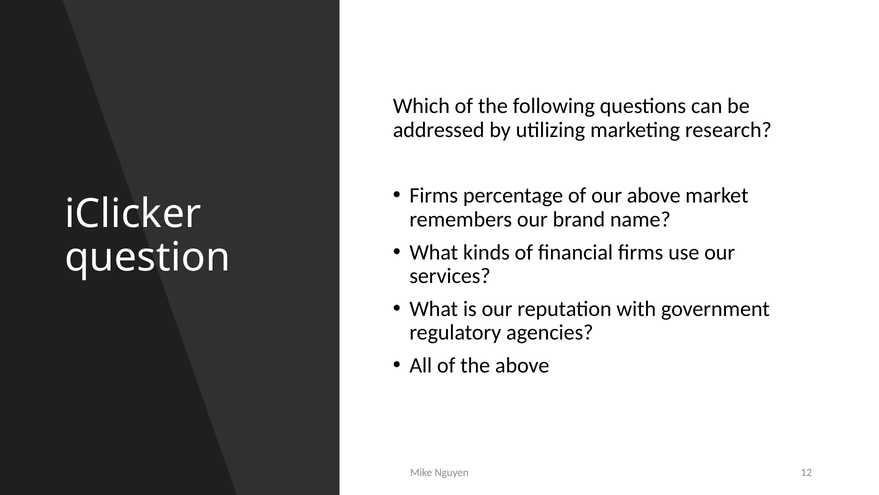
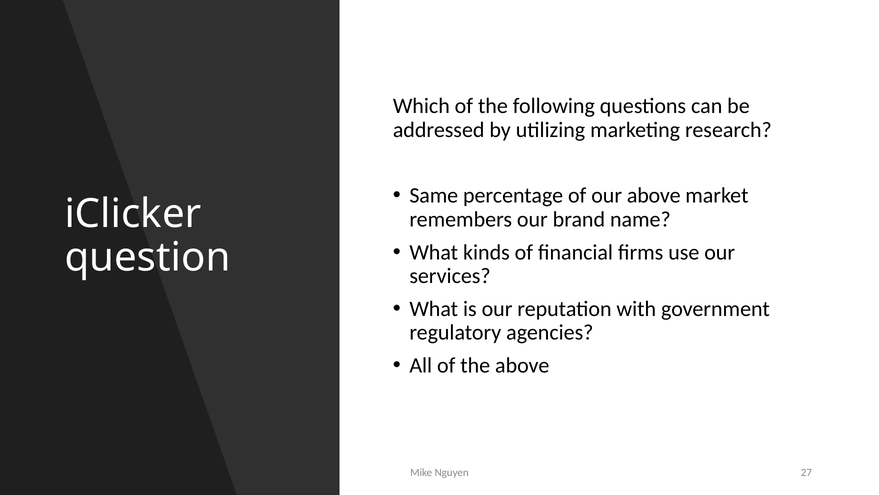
Firms: Firms -> Same (434, 195)
12: 12 -> 27 (806, 472)
